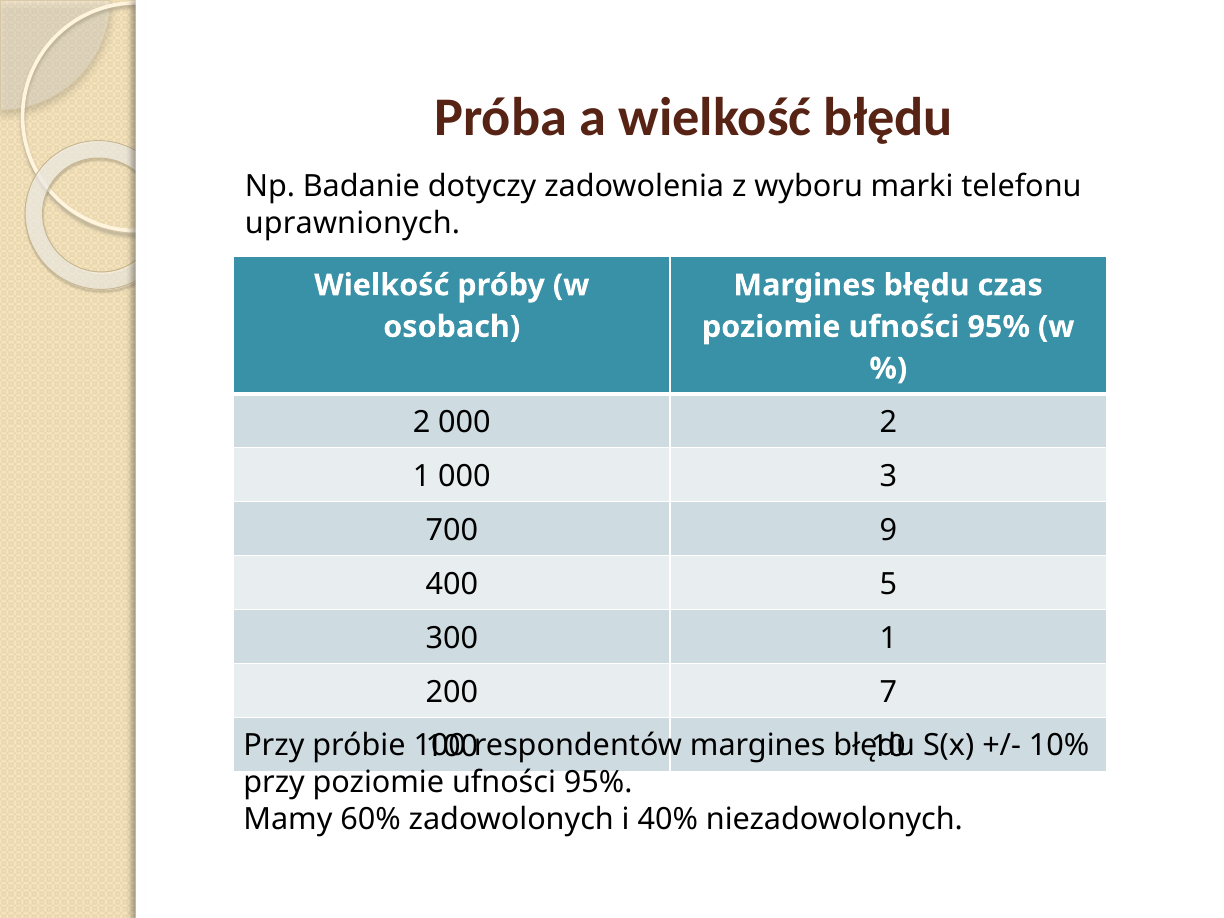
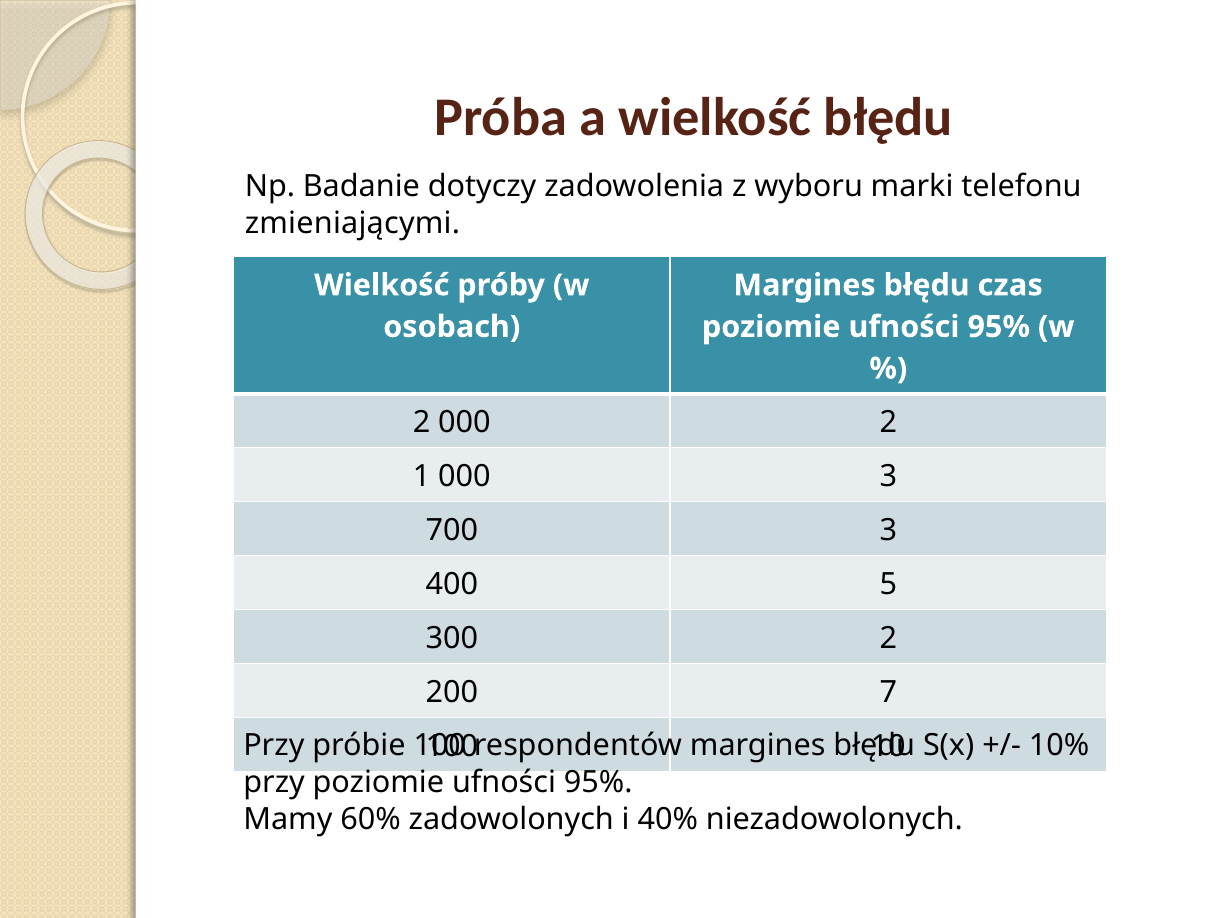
uprawnionych: uprawnionych -> zmieniającymi (352, 224)
700 9: 9 -> 3 (888, 530)
300 1: 1 -> 2 (888, 638)
